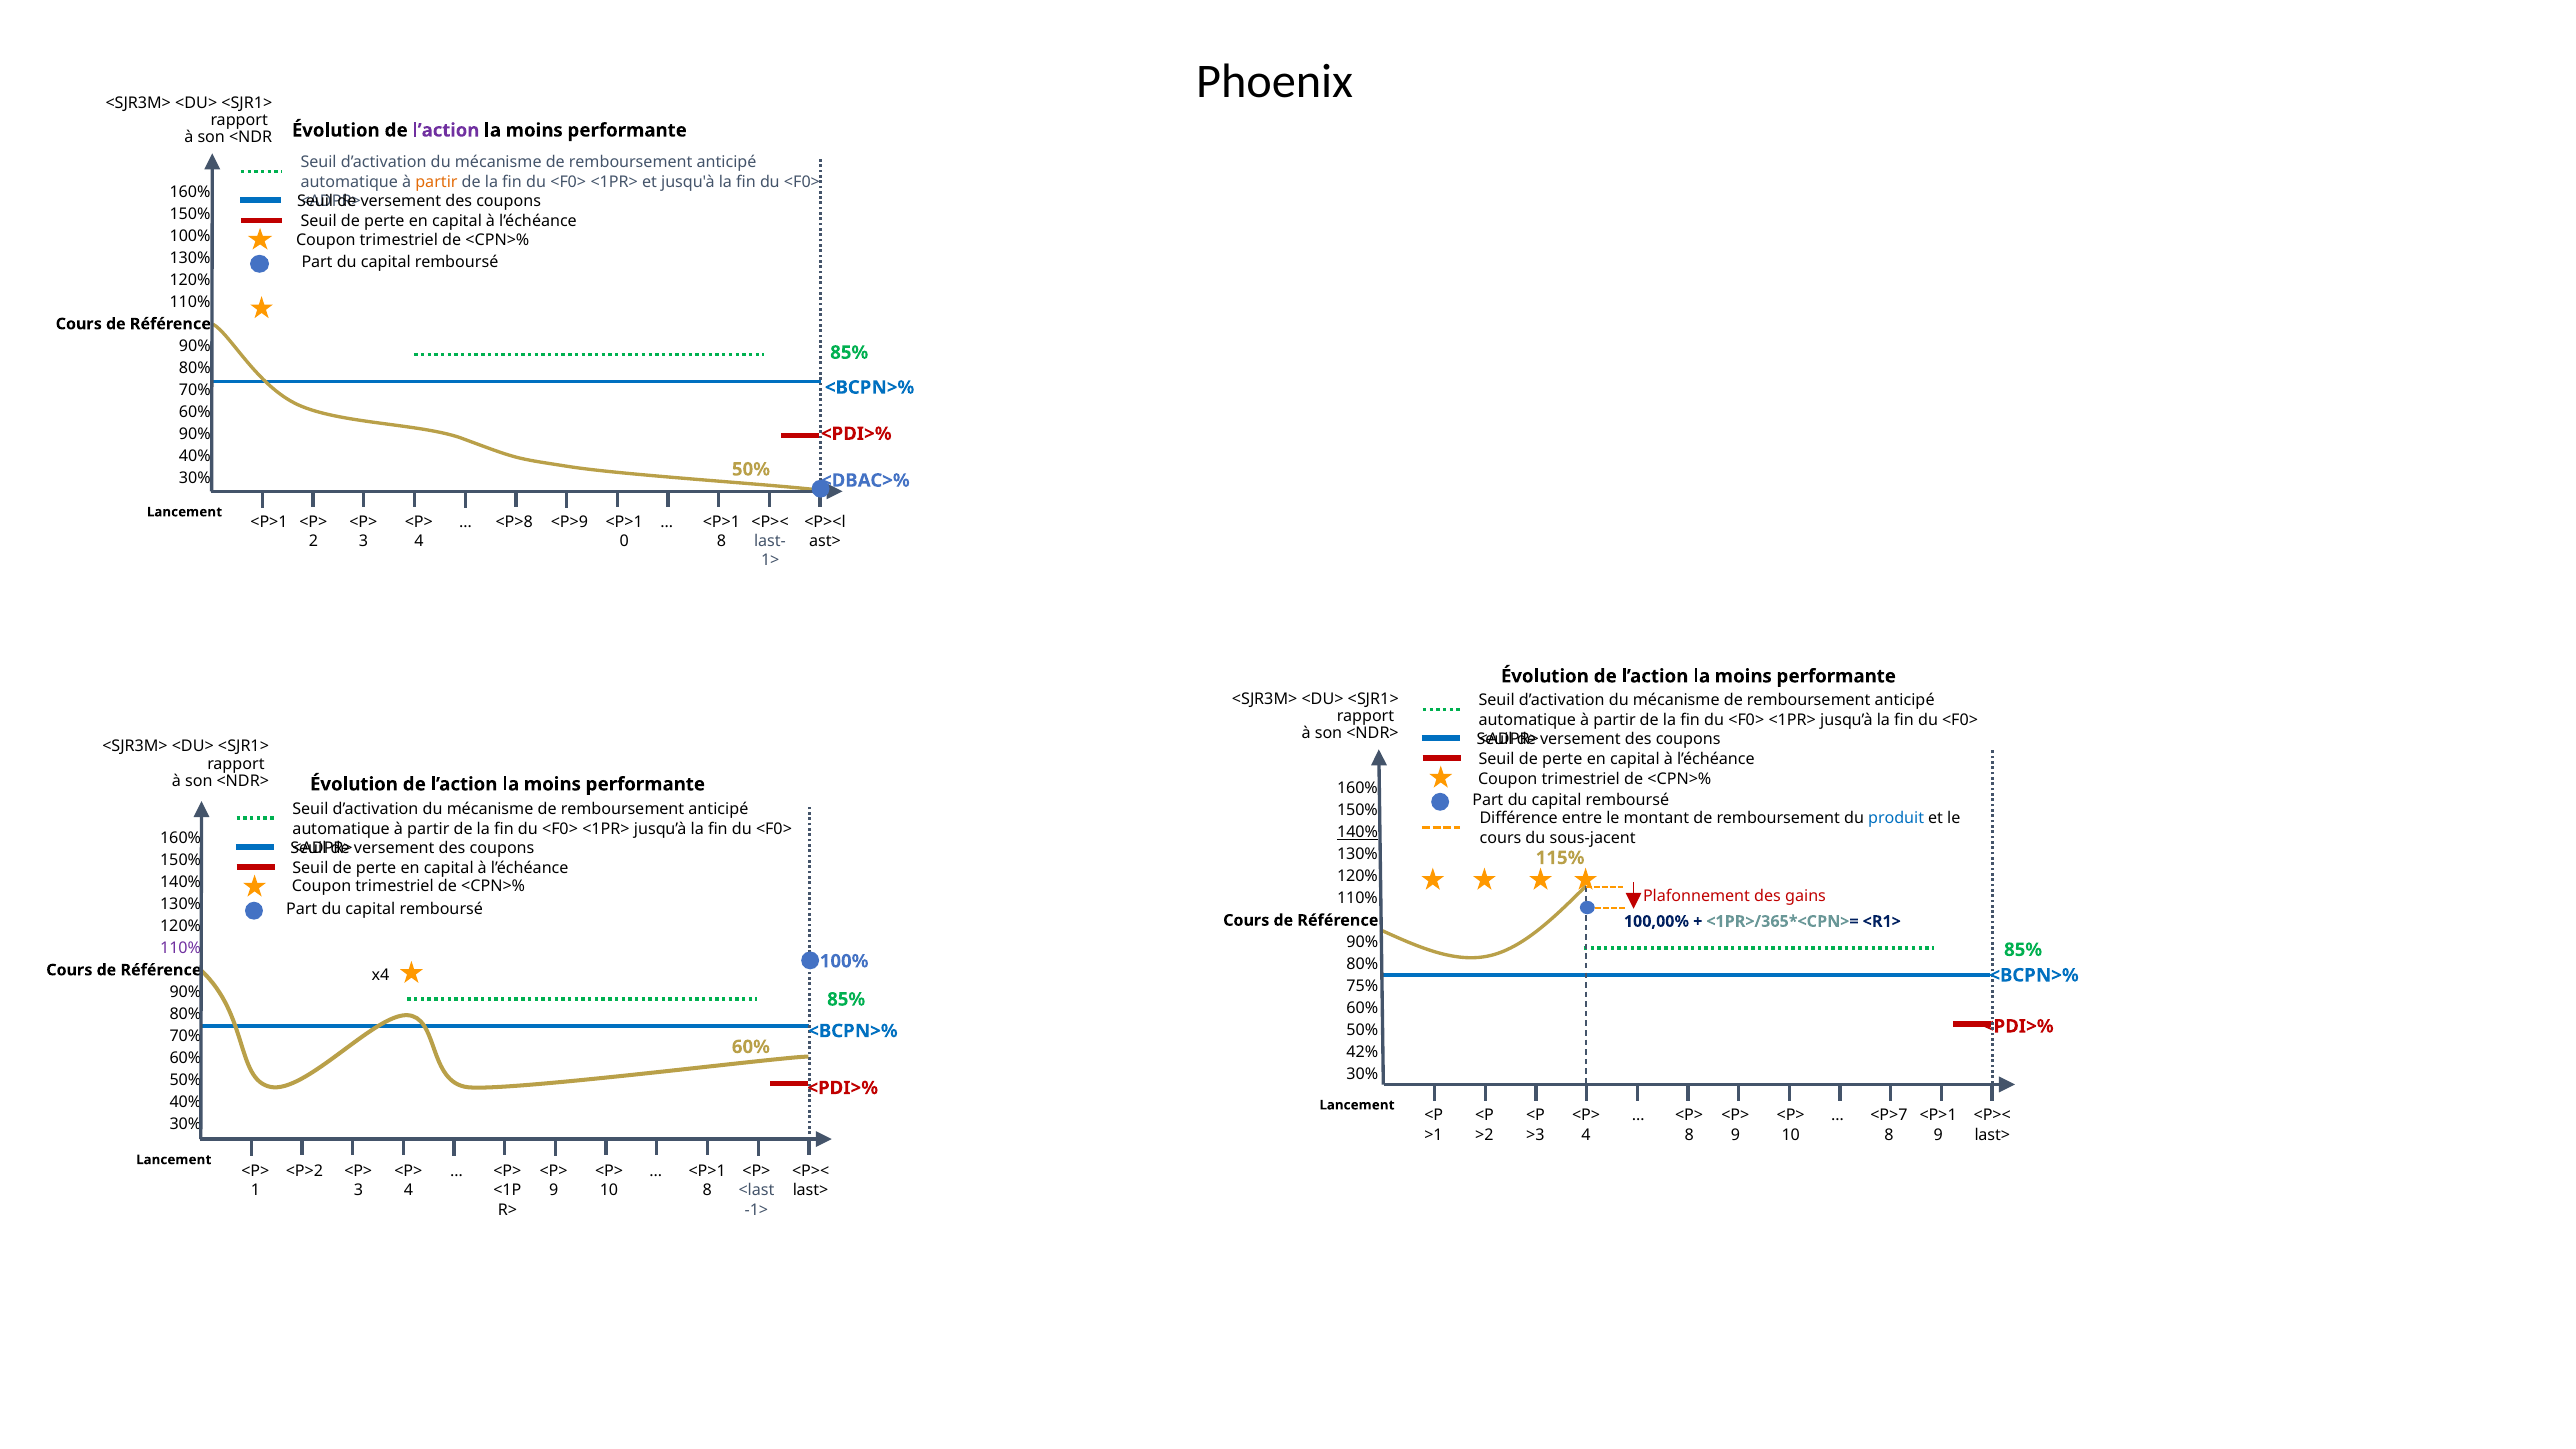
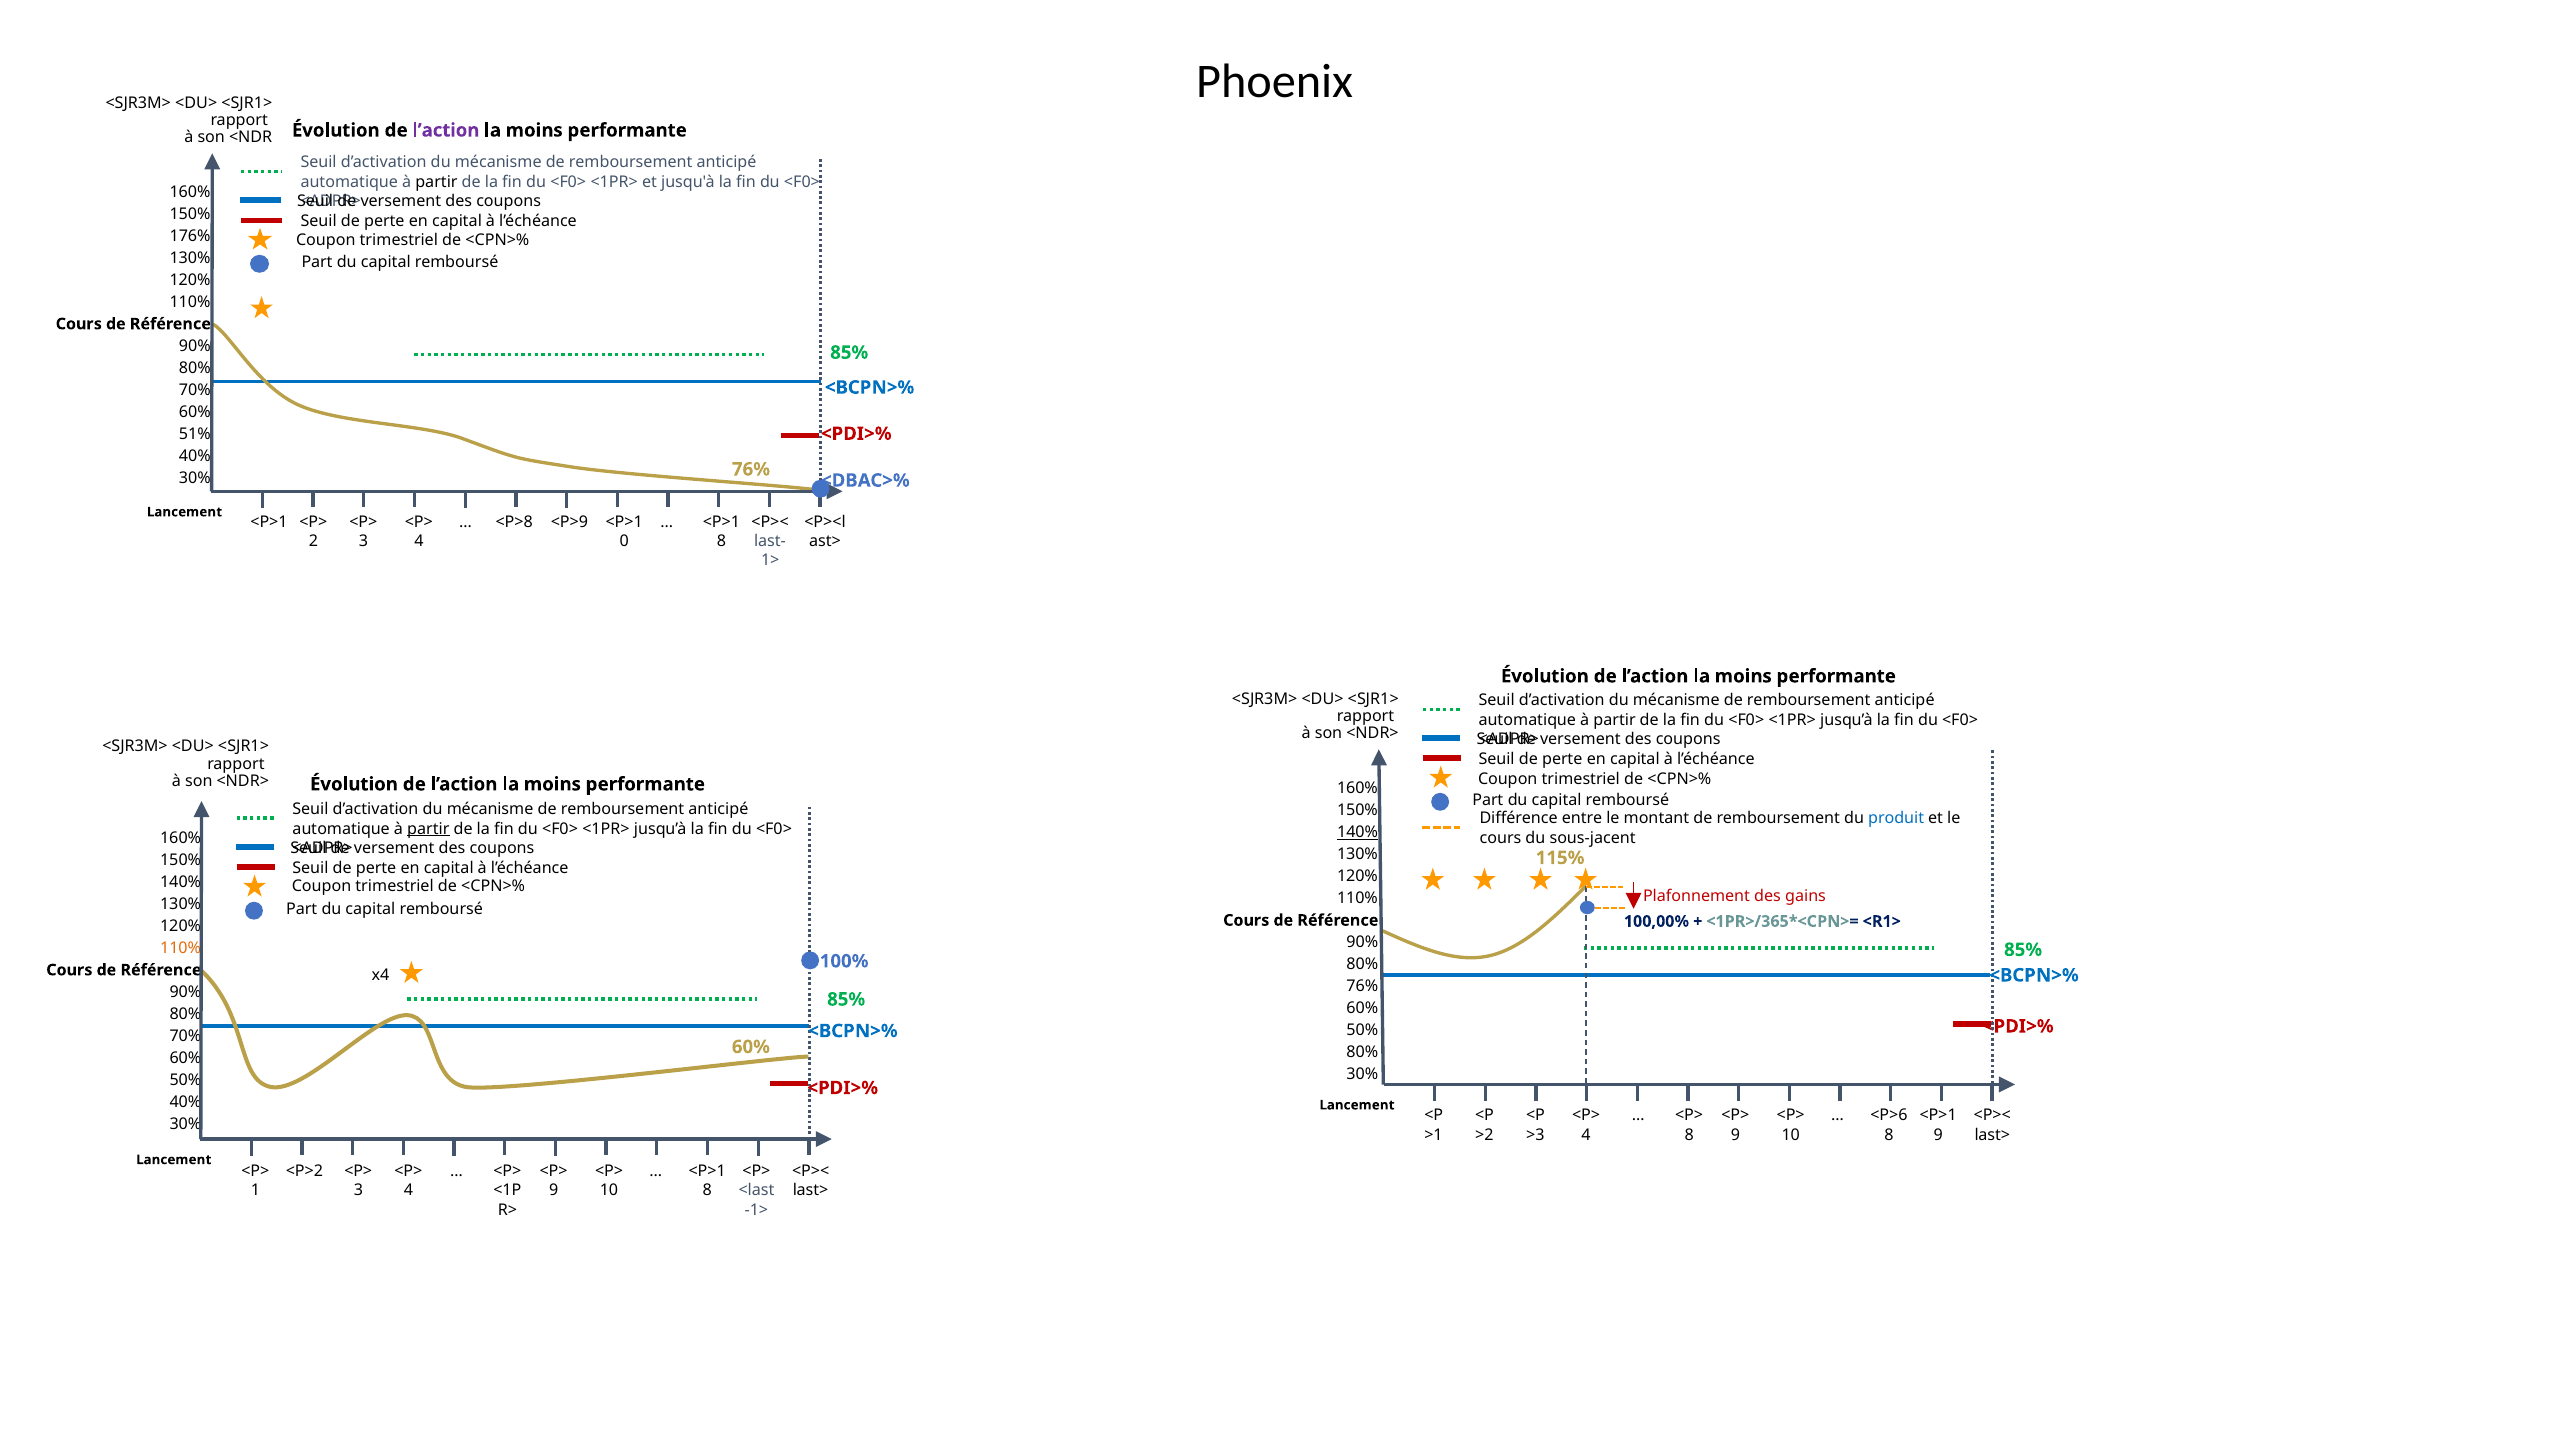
partir colour: orange -> black (436, 182)
100%: 100% -> 176% (190, 236)
90%: 90% -> 51% (195, 434)
50%: 50% -> 76% (751, 469)
partir underline: none -> present (428, 829)
110% colour: purple -> orange (181, 948)
75%: 75% -> 76% (1362, 986)
42%: 42% -> 80% (1362, 1052)
<P>7: <P>7 -> <P>6 (1889, 1115)
